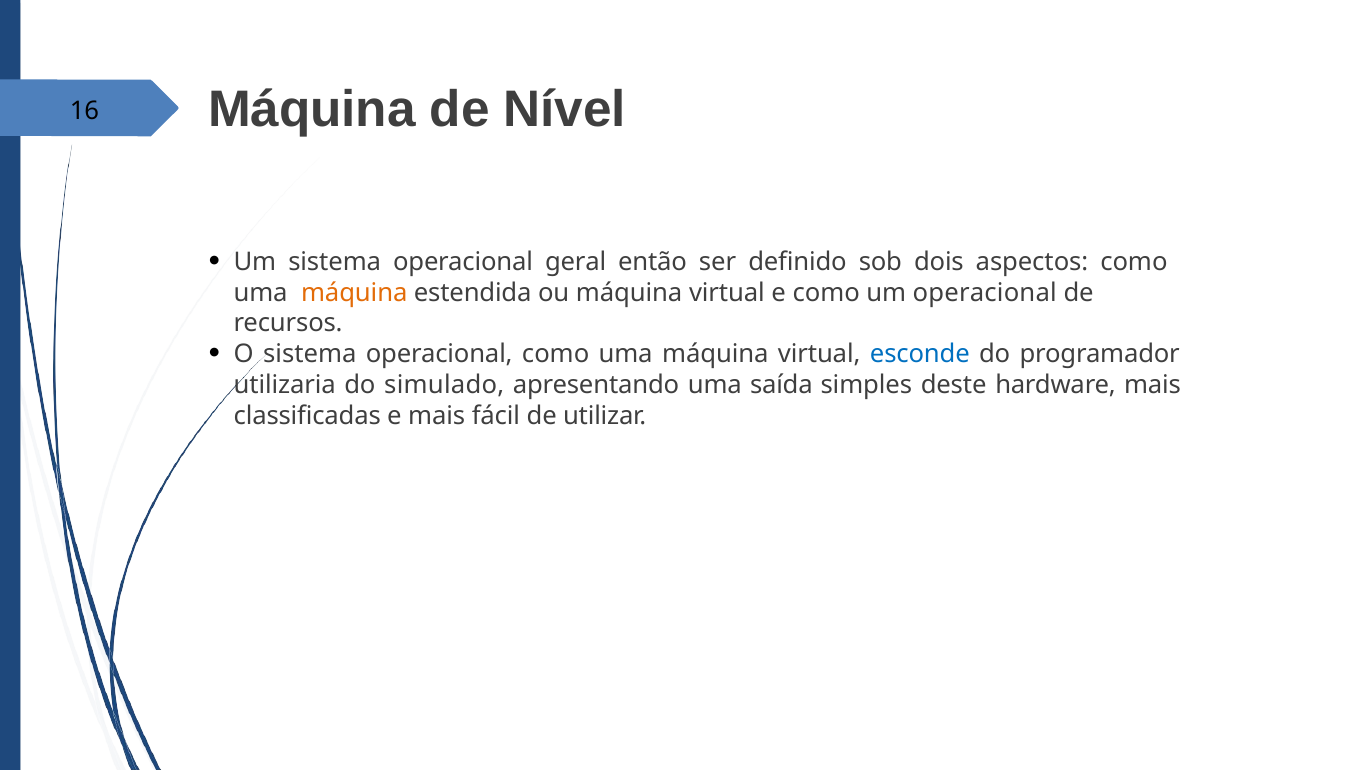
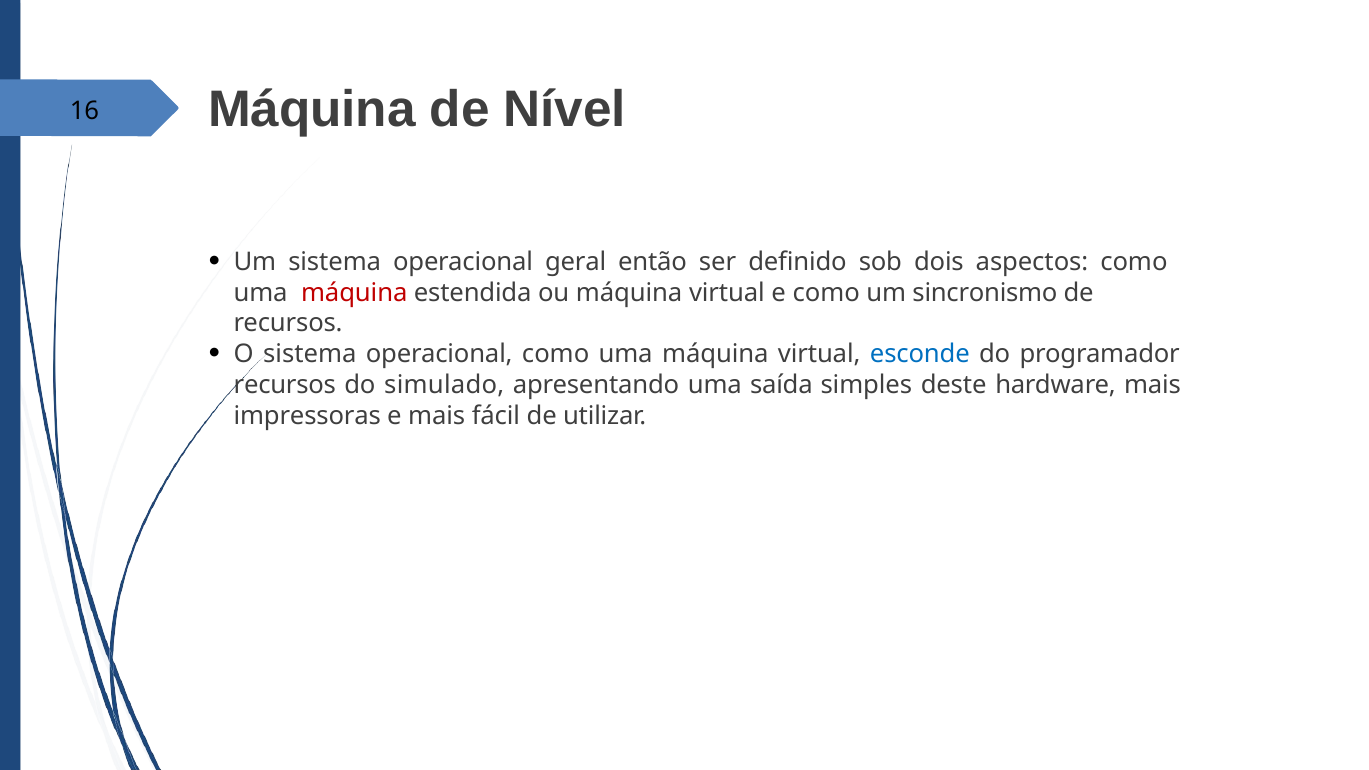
máquina colour: orange -> red (354, 293)
um operacional: operacional -> sincronismo (985, 293)
utilizaria: utilizaria -> recursos (285, 385)
classificadas: classificadas -> impressoras (307, 416)
